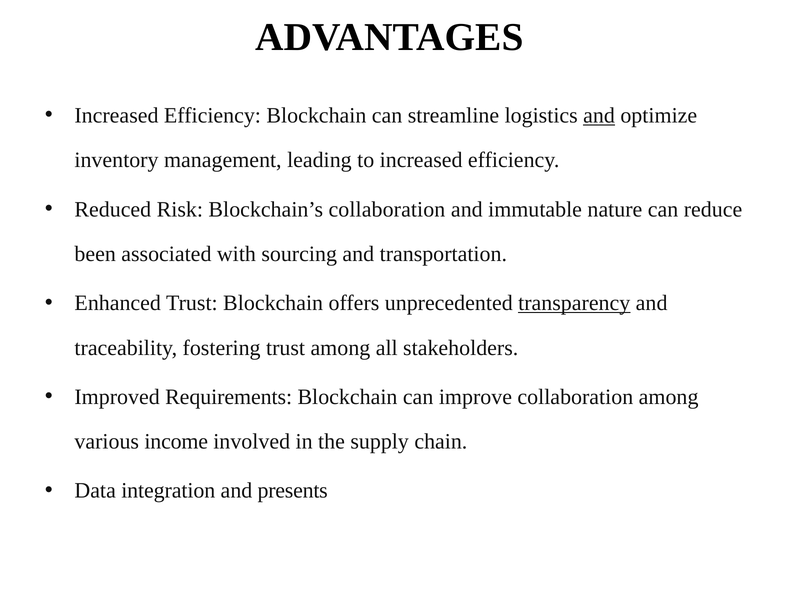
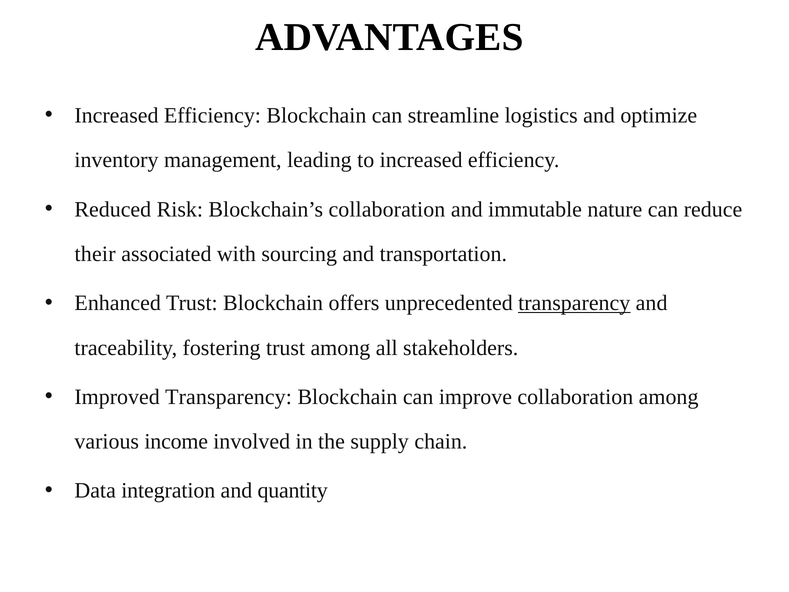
and underline: present -> none (599, 115)
been: been -> their (95, 254)
Improved Requirements: Requirements -> Transparency (229, 397)
presents: presents -> quantity (293, 491)
